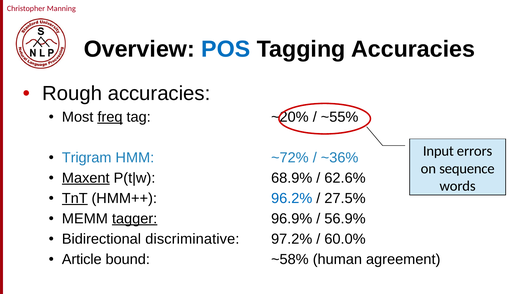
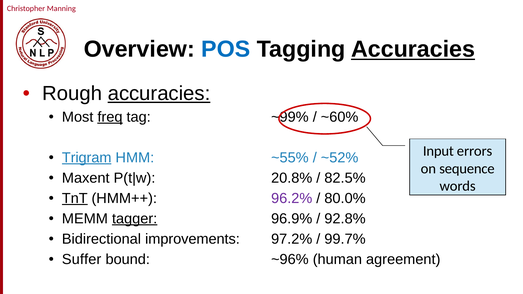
Accuracies underline: none -> present (413, 49)
accuracies underline: none -> present (159, 94)
~20%: ~20% -> ~99% (290, 117)
~55%: ~55% -> ~60% (340, 117)
Trigram underline: none -> present (87, 158)
~72%: ~72% -> ~55% (290, 158)
~36%: ~36% -> ~52% (340, 158)
Maxent underline: present -> none (86, 178)
68.9%: 68.9% -> 20.8% (292, 178)
62.6%: 62.6% -> 82.5% (345, 178)
96.2% colour: blue -> purple (292, 198)
27.5%: 27.5% -> 80.0% (345, 198)
56.9%: 56.9% -> 92.8% (345, 219)
discriminative: discriminative -> improvements (192, 239)
60.0%: 60.0% -> 99.7% (345, 239)
Article: Article -> Suffer (82, 259)
~58%: ~58% -> ~96% (290, 259)
